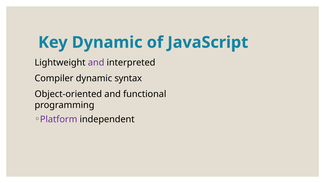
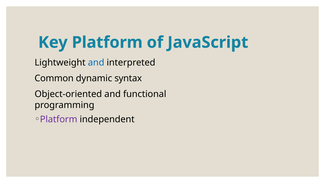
Key Dynamic: Dynamic -> Platform (107, 42)
and colour: purple -> blue (96, 63)
Compiler: Compiler -> Common (54, 78)
